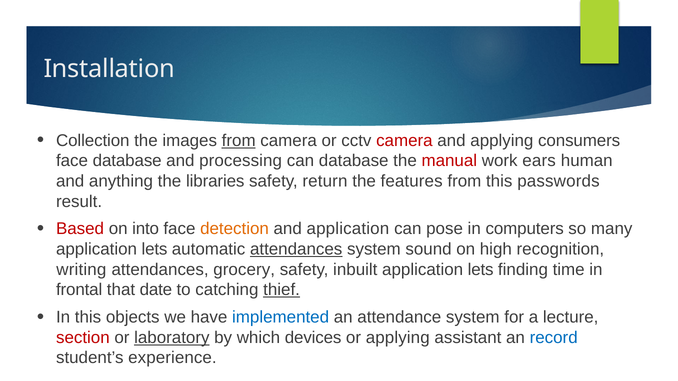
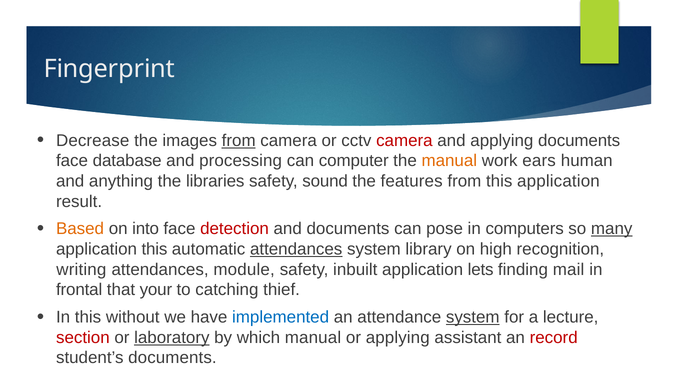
Installation: Installation -> Fingerprint (109, 69)
Collection: Collection -> Decrease (93, 141)
applying consumers: consumers -> documents (579, 141)
can database: database -> computer (354, 161)
manual colour: red -> orange (449, 161)
return: return -> sound (325, 181)
this passwords: passwords -> application (558, 181)
Based colour: red -> orange (80, 229)
detection colour: orange -> red (235, 229)
and application: application -> documents (348, 229)
many underline: none -> present (612, 229)
lets: lets -> this (154, 249)
sound: sound -> library (429, 249)
grocery: grocery -> module (244, 270)
time: time -> mail (569, 270)
date: date -> your (156, 290)
thief underline: present -> none (282, 290)
objects: objects -> without (133, 317)
system underline: none -> present (473, 317)
which devices: devices -> manual (313, 338)
record colour: blue -> red (554, 338)
student’s experience: experience -> documents (172, 358)
